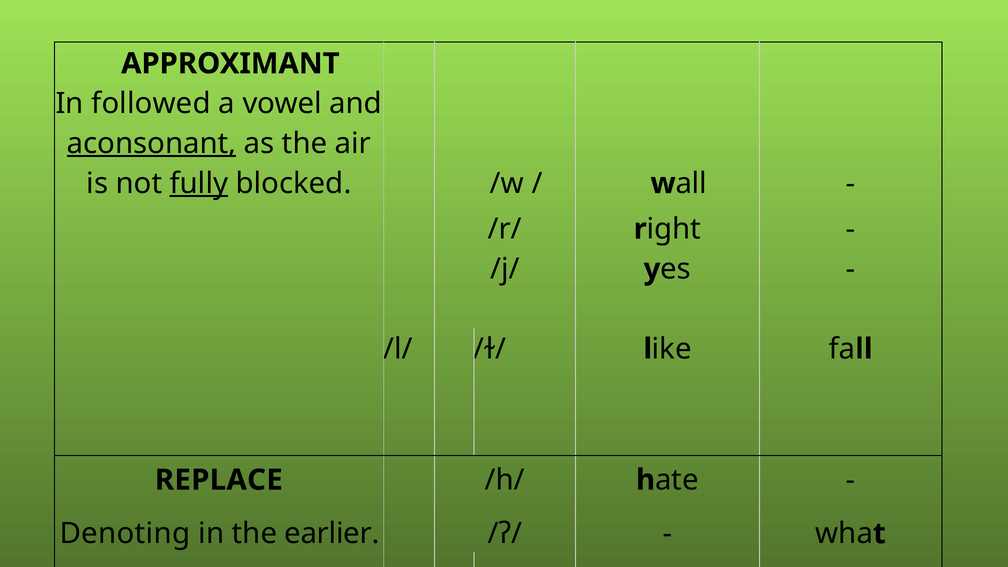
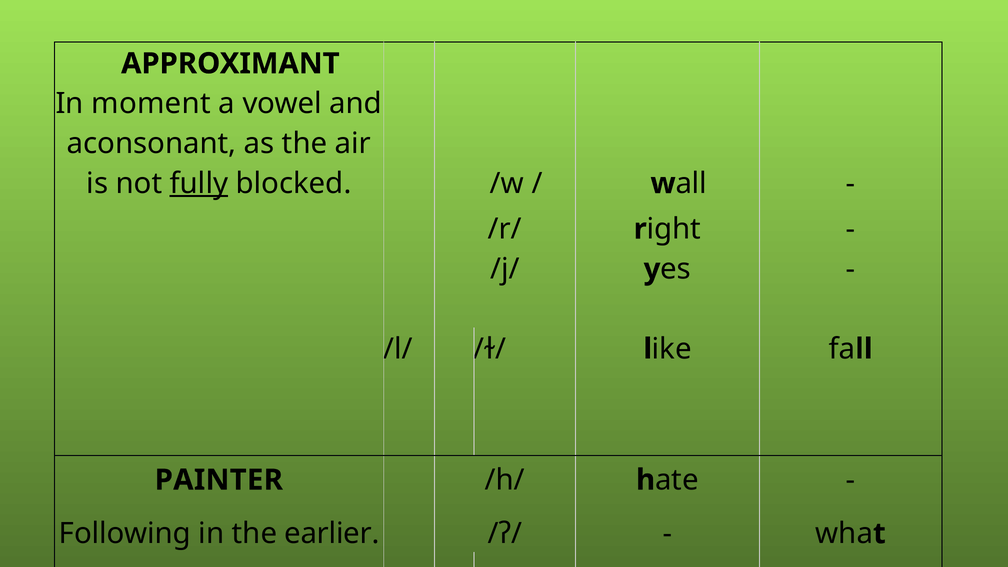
followed: followed -> moment (151, 104)
aconsonant underline: present -> none (152, 143)
REPLACE: REPLACE -> PAINTER (219, 480)
Denoting: Denoting -> Following (125, 534)
